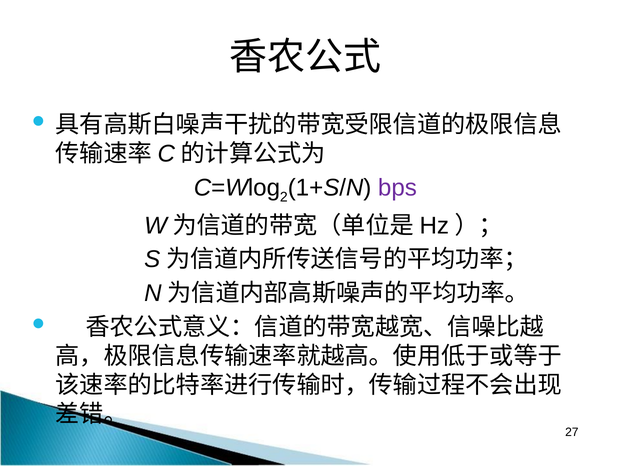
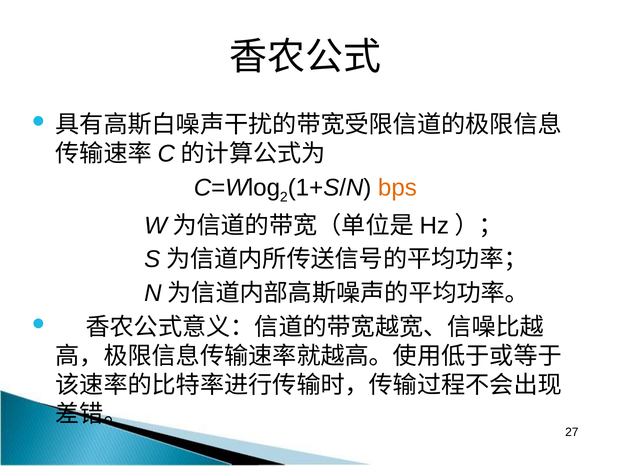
bps colour: purple -> orange (397, 188)
